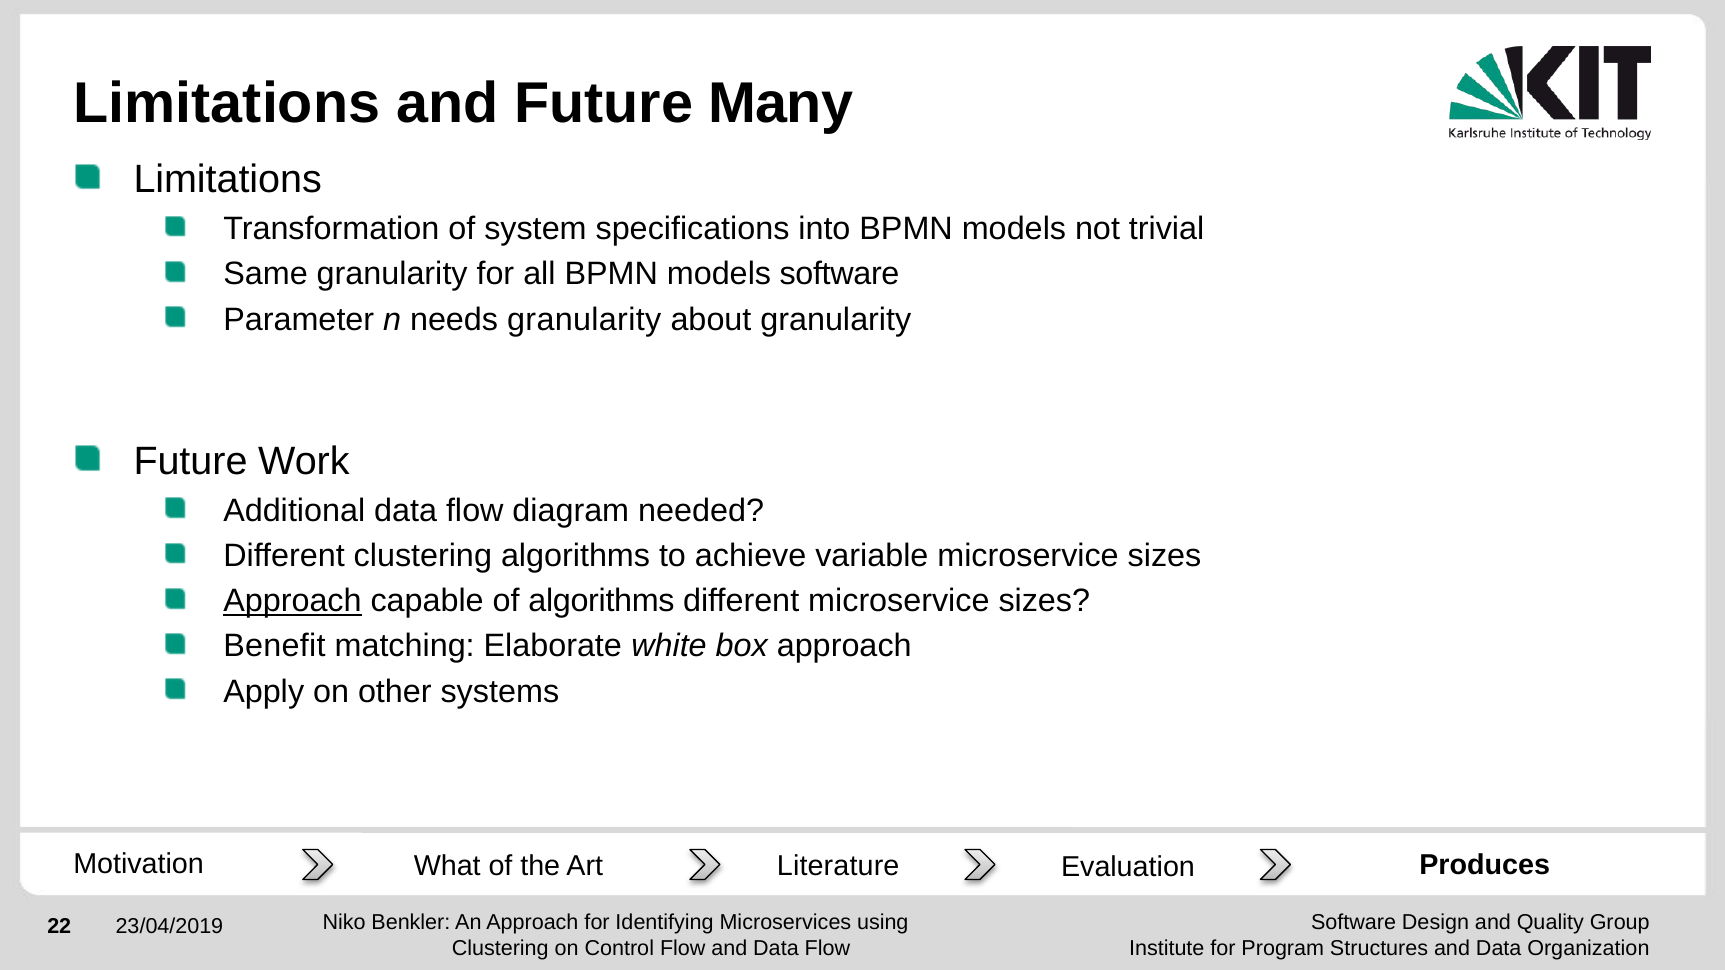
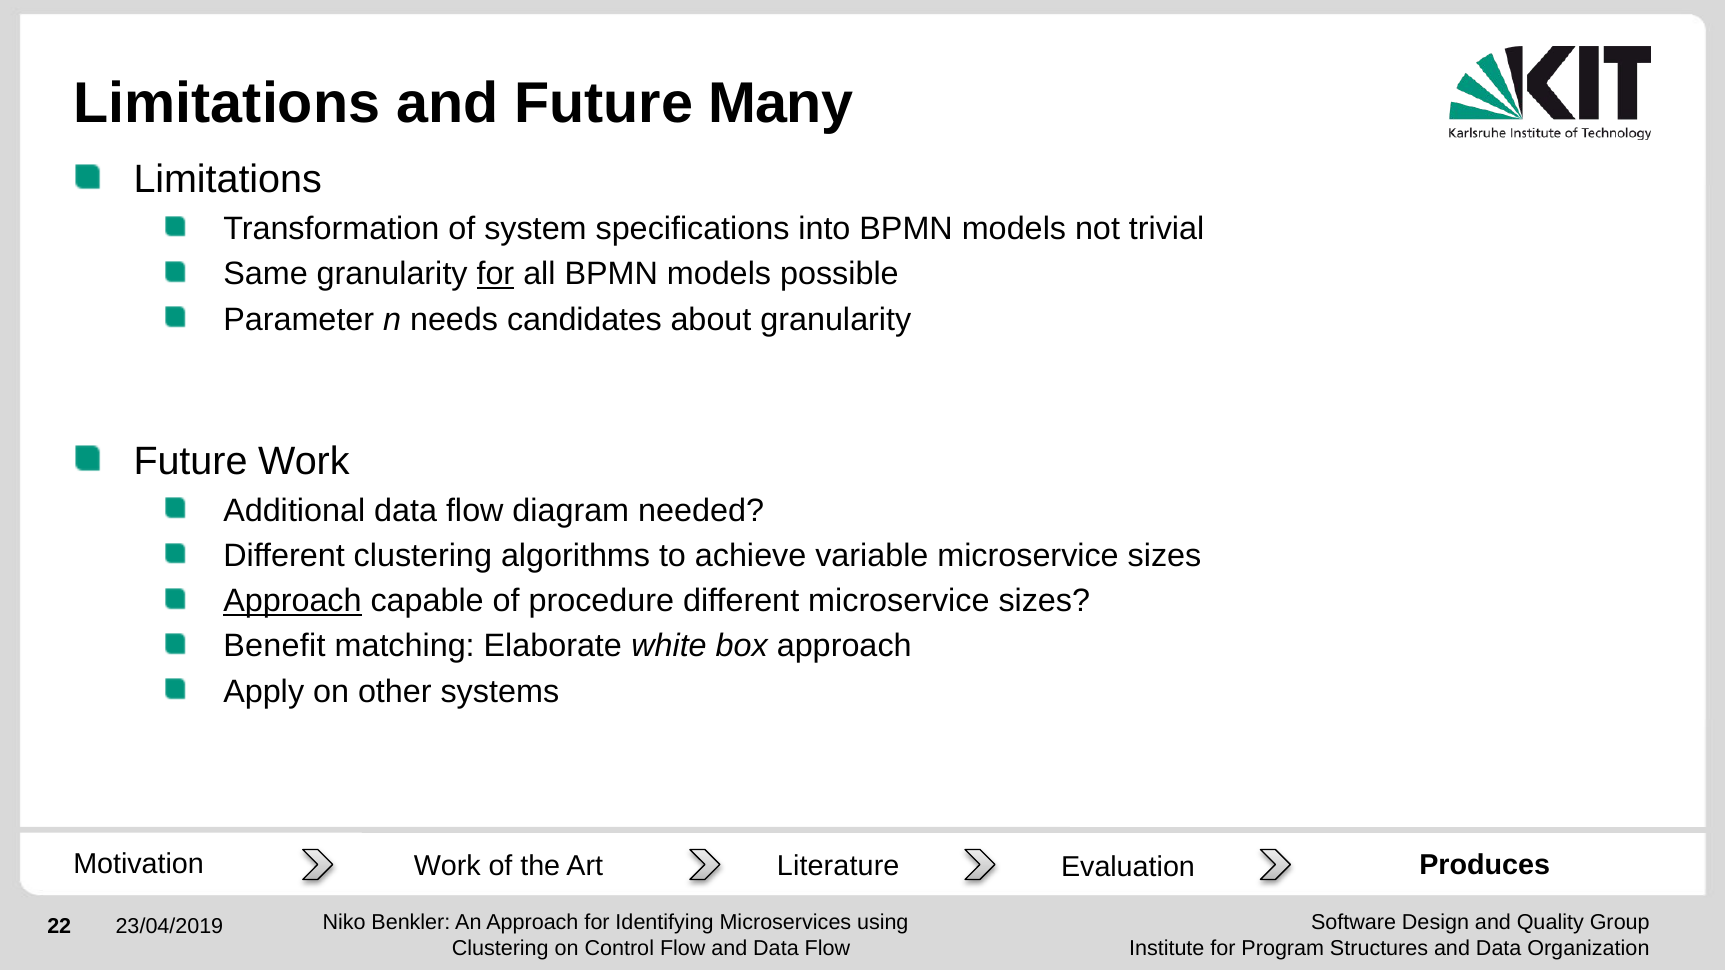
for underline: none -> present (495, 274)
models software: software -> possible (839, 274)
needs granularity: granularity -> candidates (584, 319)
of algorithms: algorithms -> procedure (601, 601)
What: What -> Work (447, 866)
